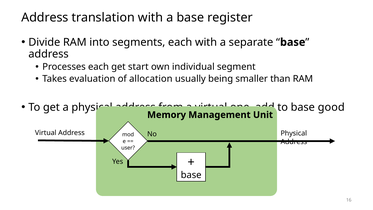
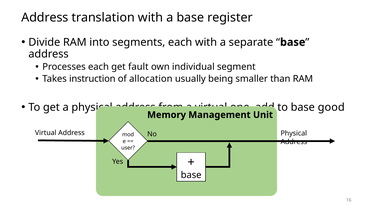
start: start -> fault (138, 67)
evaluation: evaluation -> instruction (92, 79)
